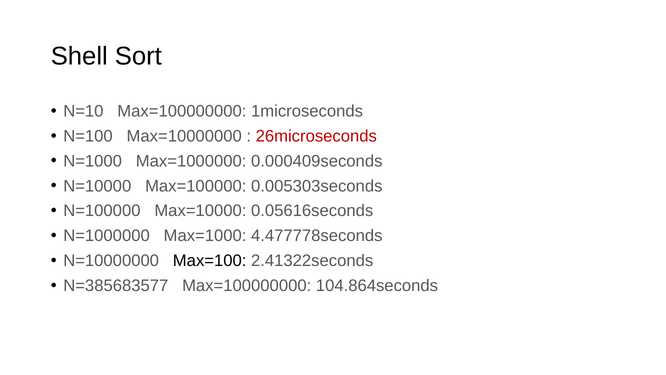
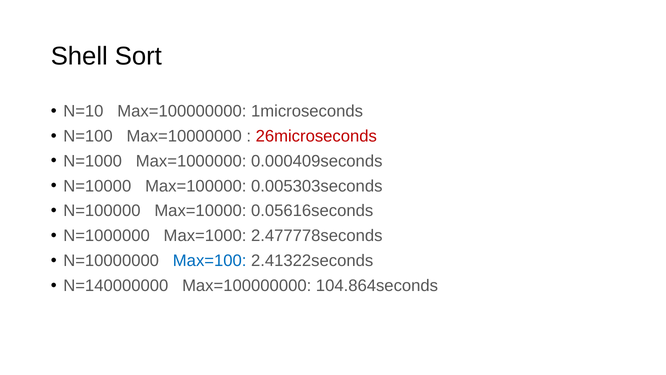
4.477778seconds: 4.477778seconds -> 2.477778seconds (317, 236)
Max=100 colour: black -> blue (210, 261)
N=385683577: N=385683577 -> N=140000000 (116, 286)
